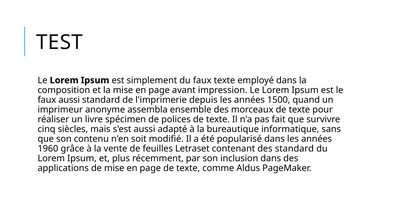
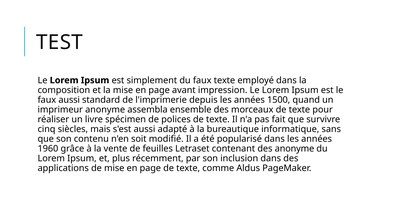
des standard: standard -> anonyme (294, 149)
